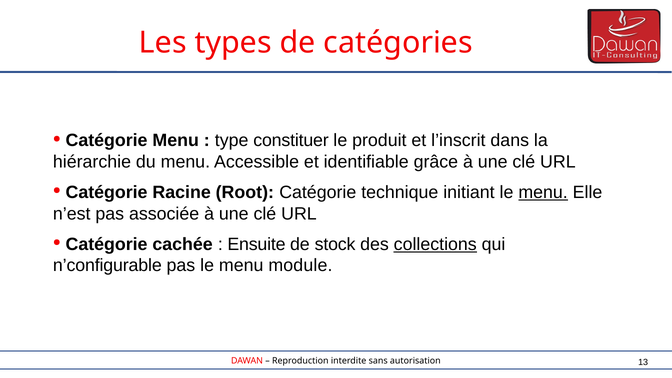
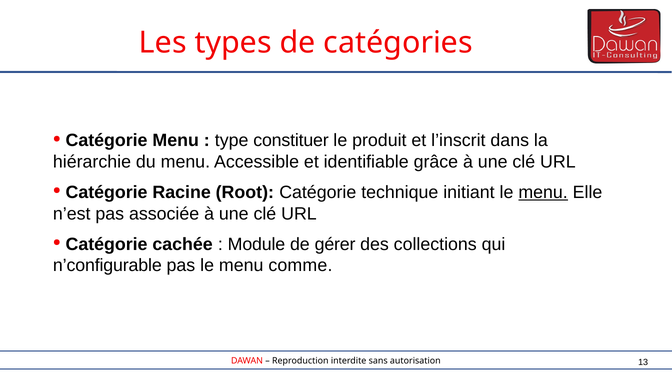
Ensuite: Ensuite -> Module (256, 244)
stock: stock -> gérer (335, 244)
collections underline: present -> none (435, 244)
module: module -> comme (300, 266)
